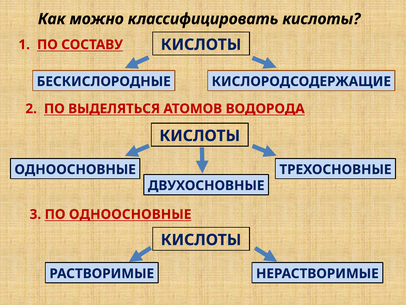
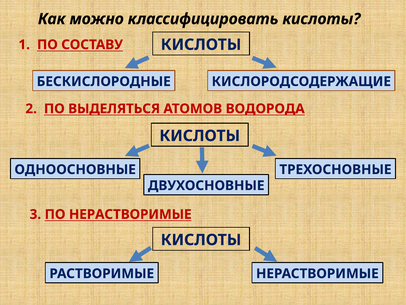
ПО ОДНООСНОВНЫЕ: ОДНООСНОВНЫЕ -> НЕРАСТВОРИМЫЕ (130, 214)
